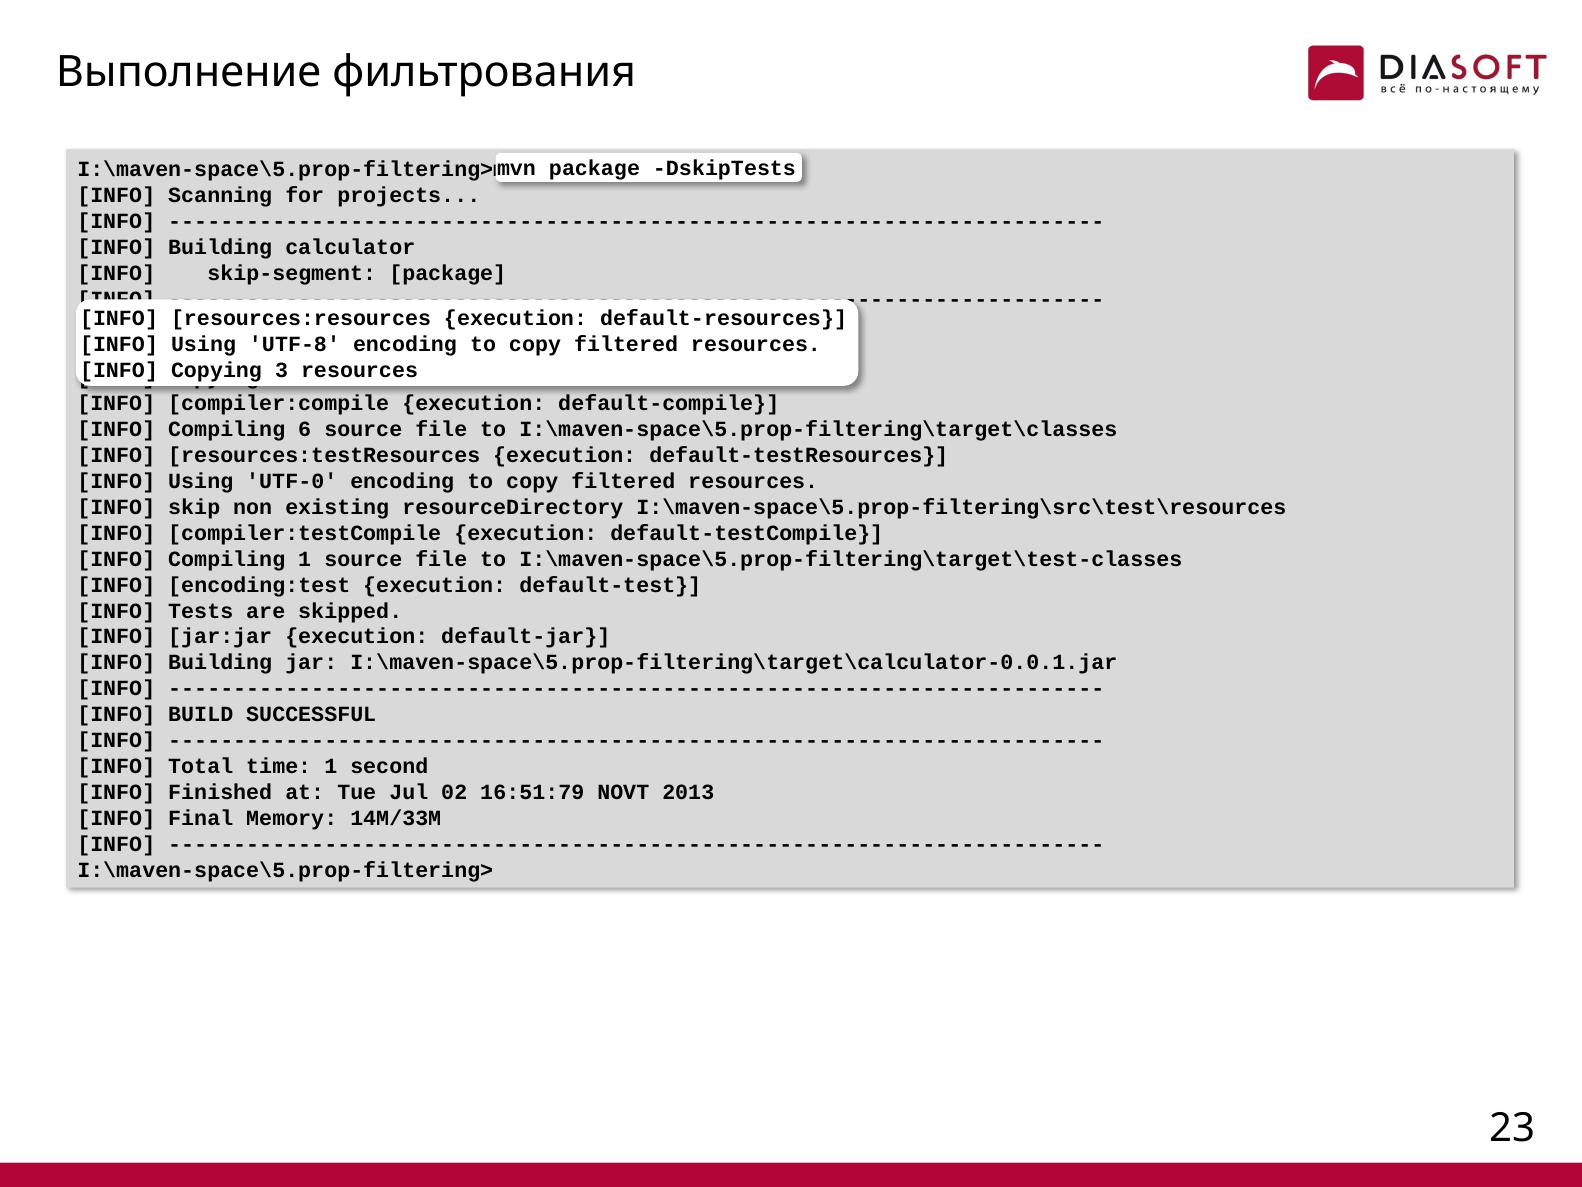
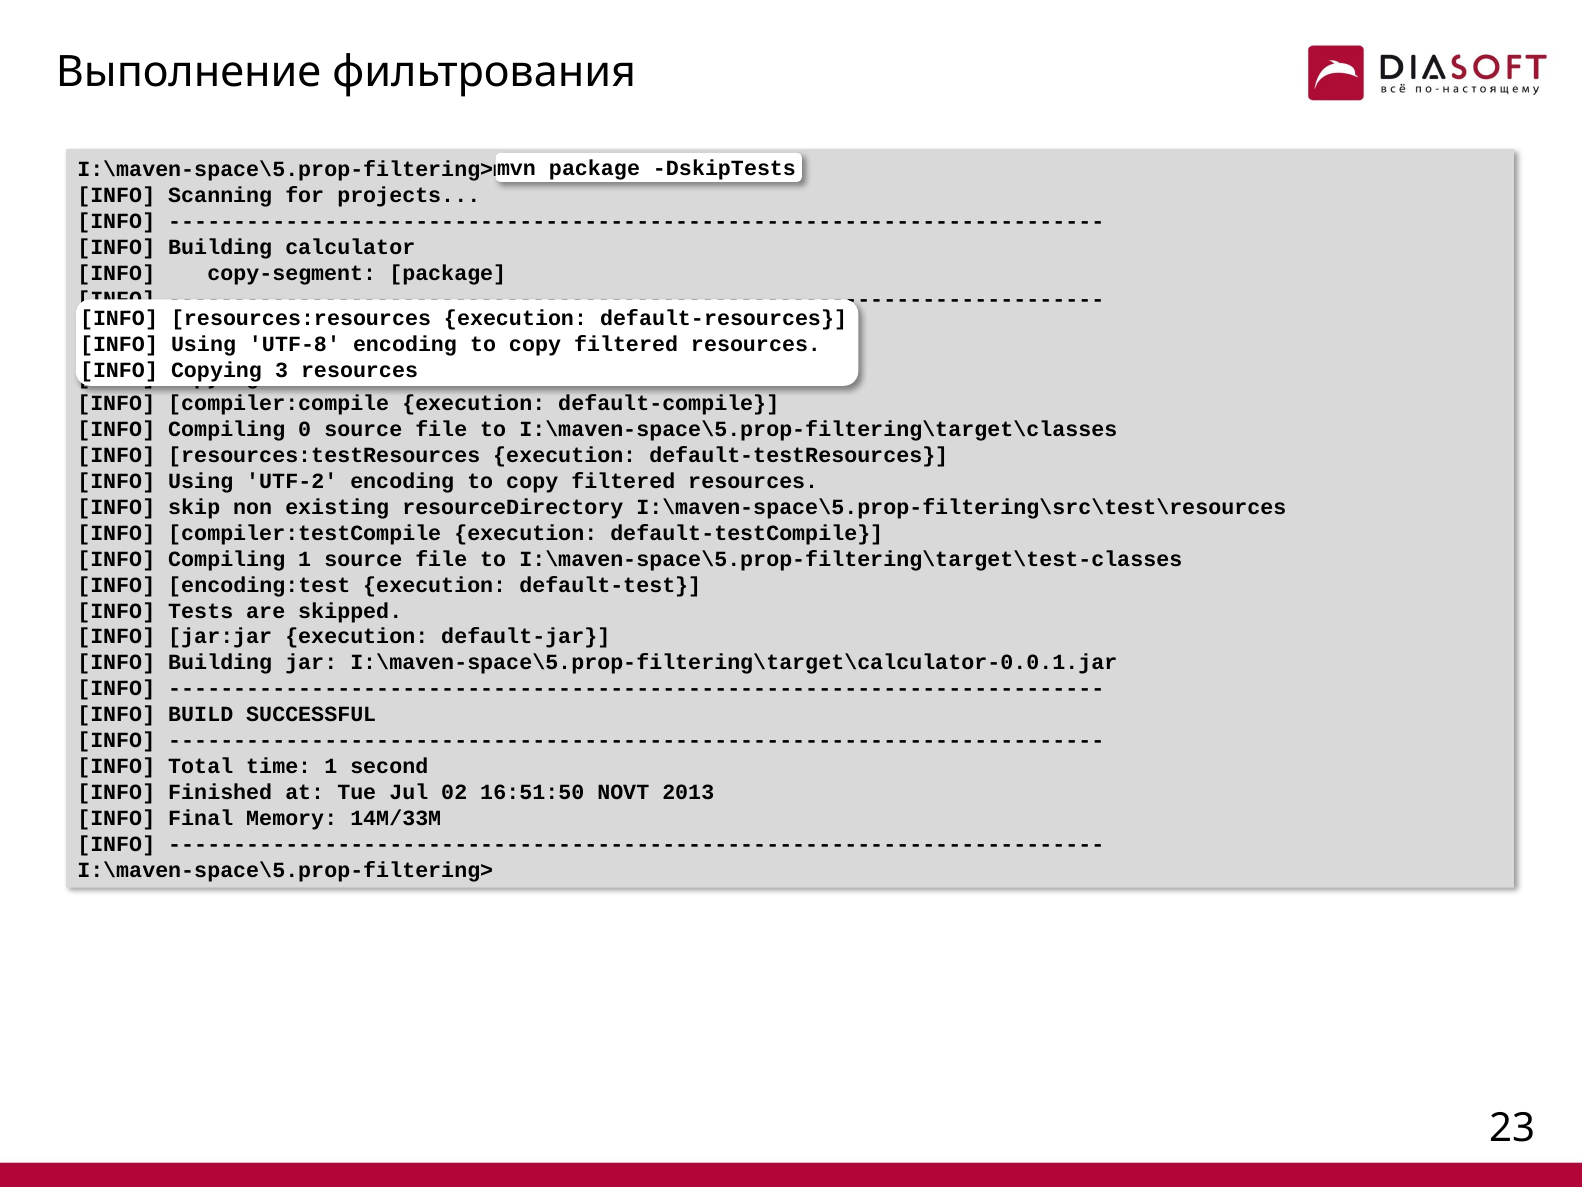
skip-segment: skip-segment -> copy-segment (292, 273)
6: 6 -> 0 (305, 429)
UTF-0: UTF-0 -> UTF-2 (292, 481)
16:51:79: 16:51:79 -> 16:51:50 (532, 792)
